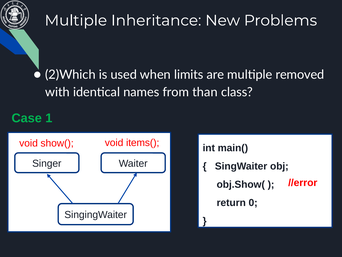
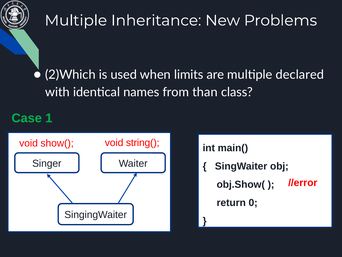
removed: removed -> declared (300, 74)
items(: items( -> string( (143, 143)
